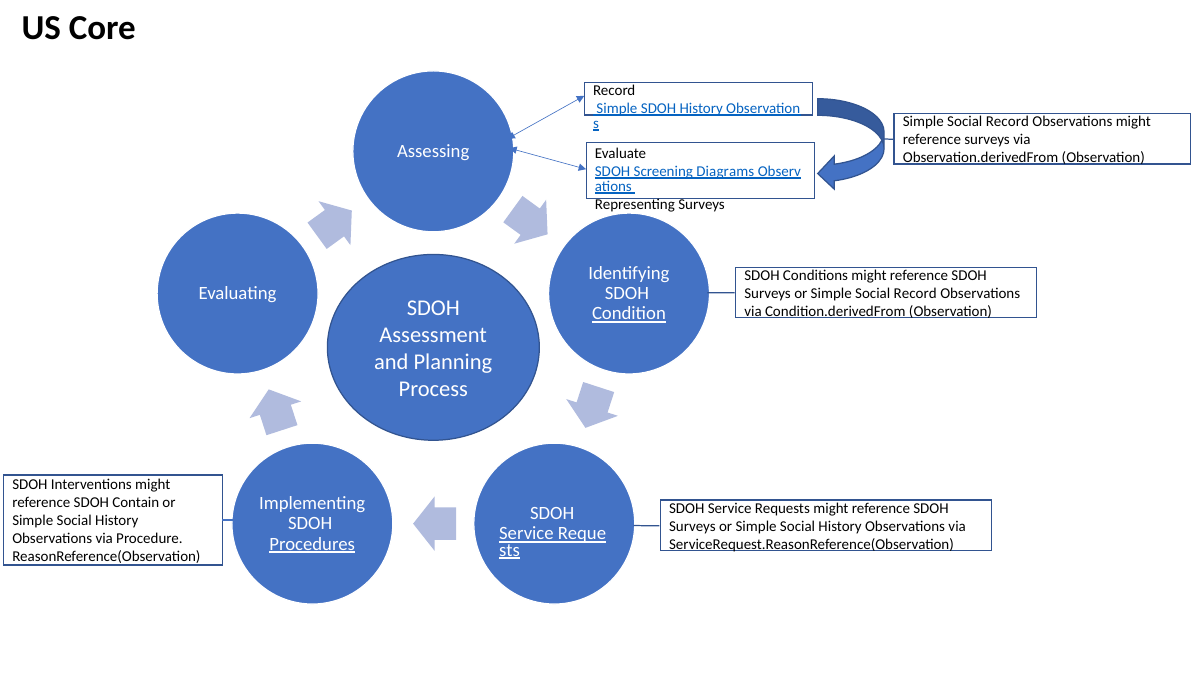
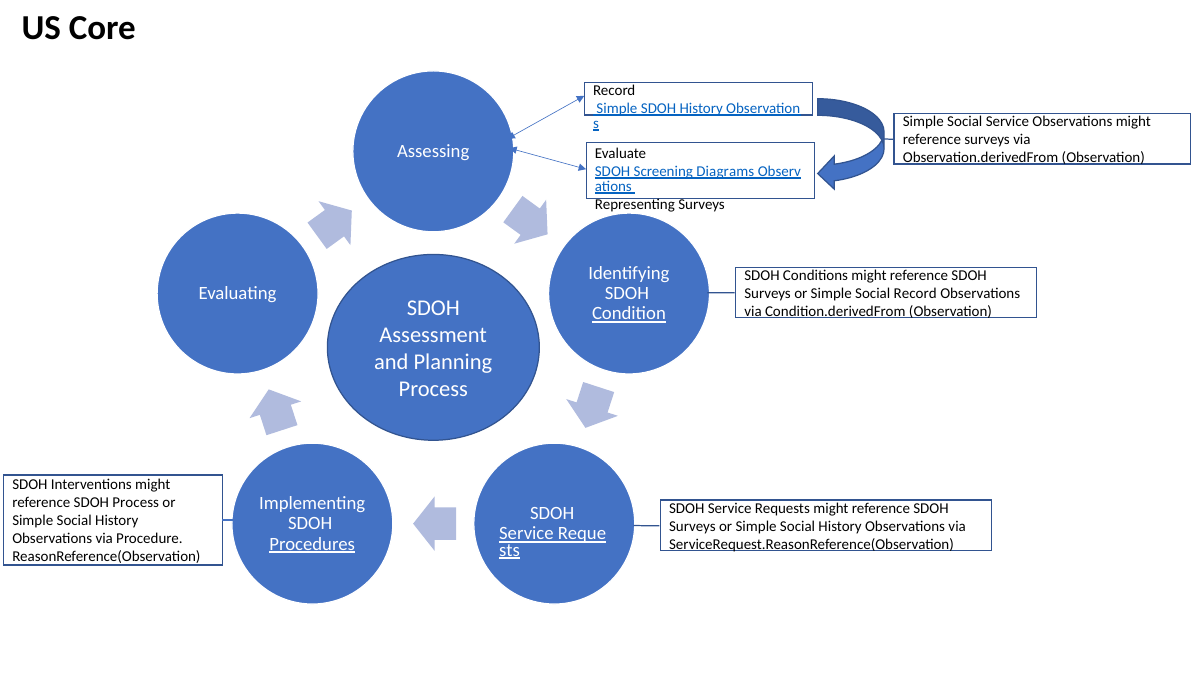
Record: Record -> Service (1007, 122)
SDOH Contain: Contain -> Process (136, 503)
